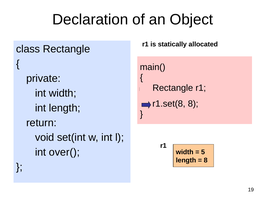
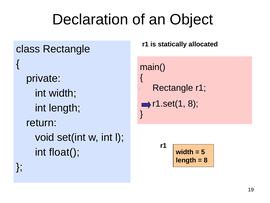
r1.set(8: r1.set(8 -> r1.set(1 (169, 103)
over(: over( -> float( (64, 152)
